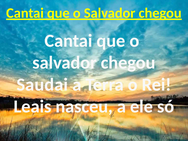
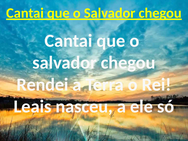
Saudai: Saudai -> Rendei (42, 85)
